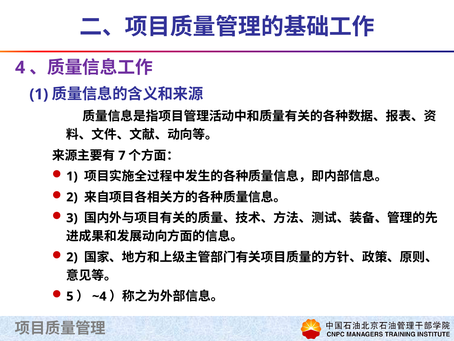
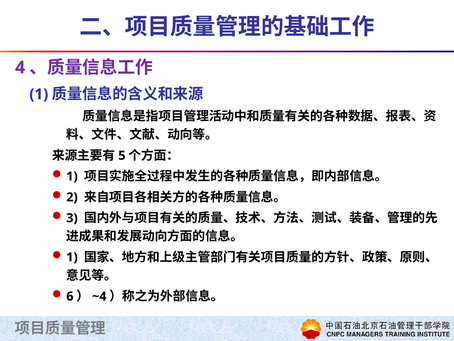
7: 7 -> 5 (122, 155)
2: 2 -> 1 (72, 257)
5: 5 -> 6 (70, 296)
